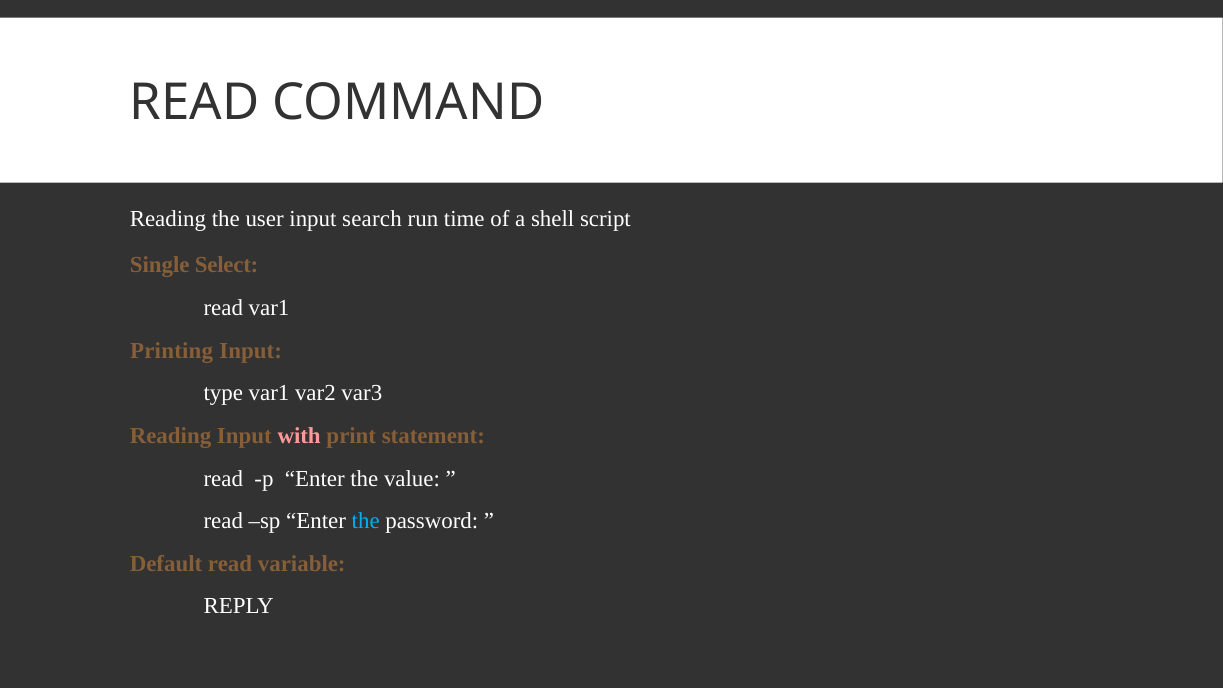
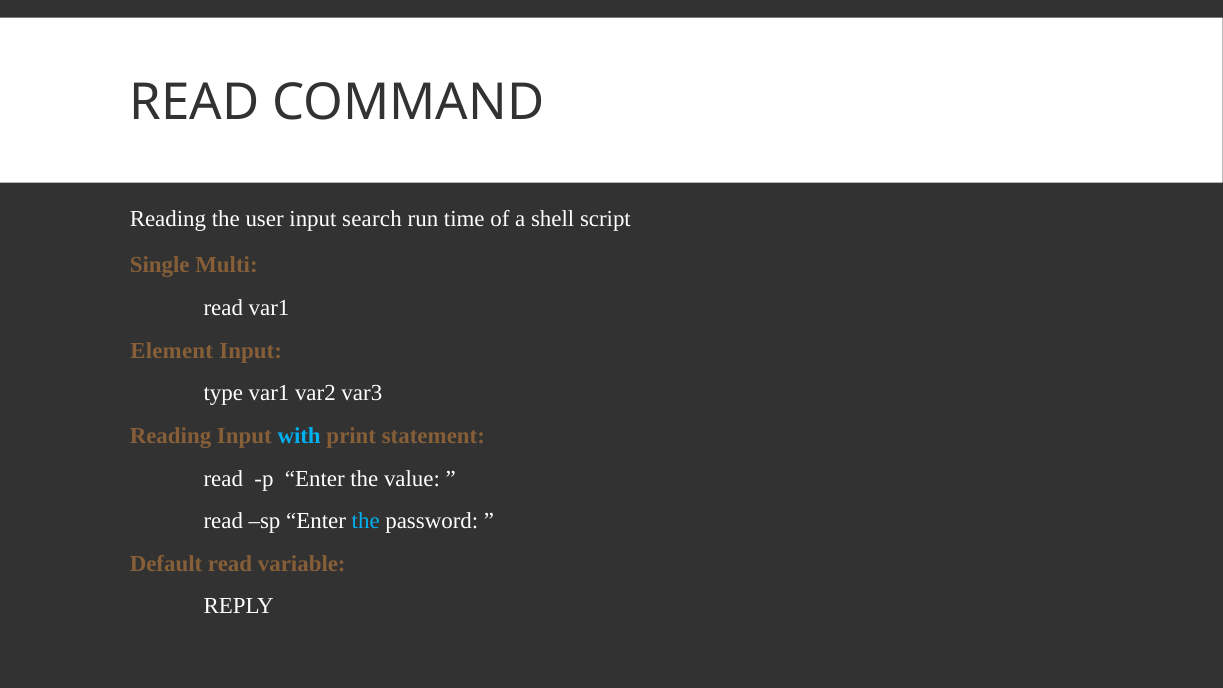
Select: Select -> Multi (226, 265)
Printing: Printing -> Element (172, 351)
with colour: pink -> light blue (299, 436)
